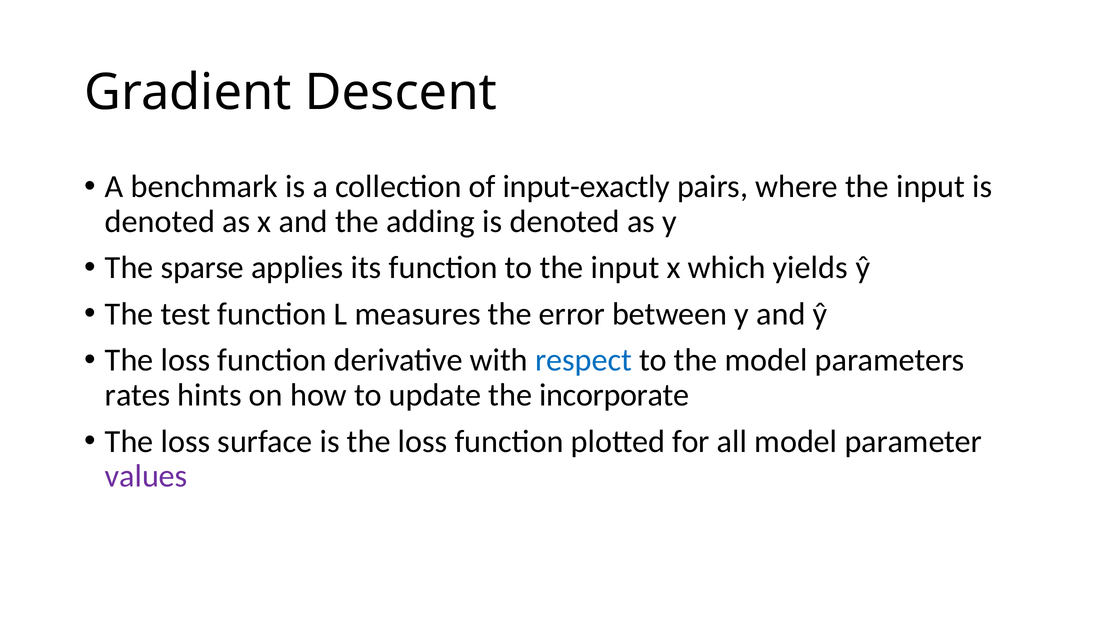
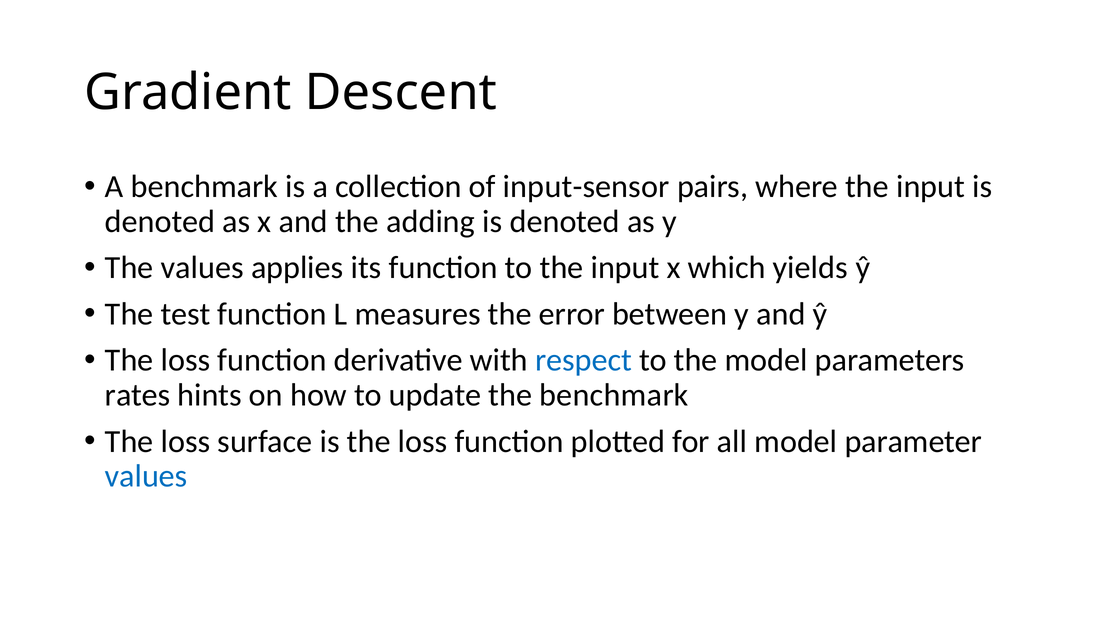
input-exactly: input-exactly -> input-sensor (586, 187)
The sparse: sparse -> values (202, 268)
the incorporate: incorporate -> benchmark (614, 395)
values colour: purple -> blue (146, 477)
